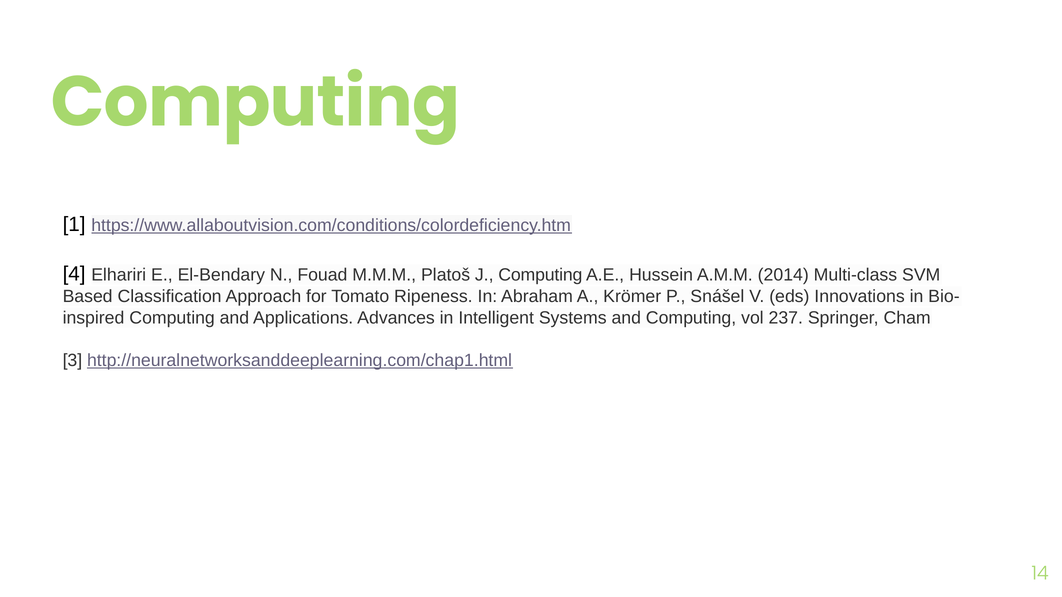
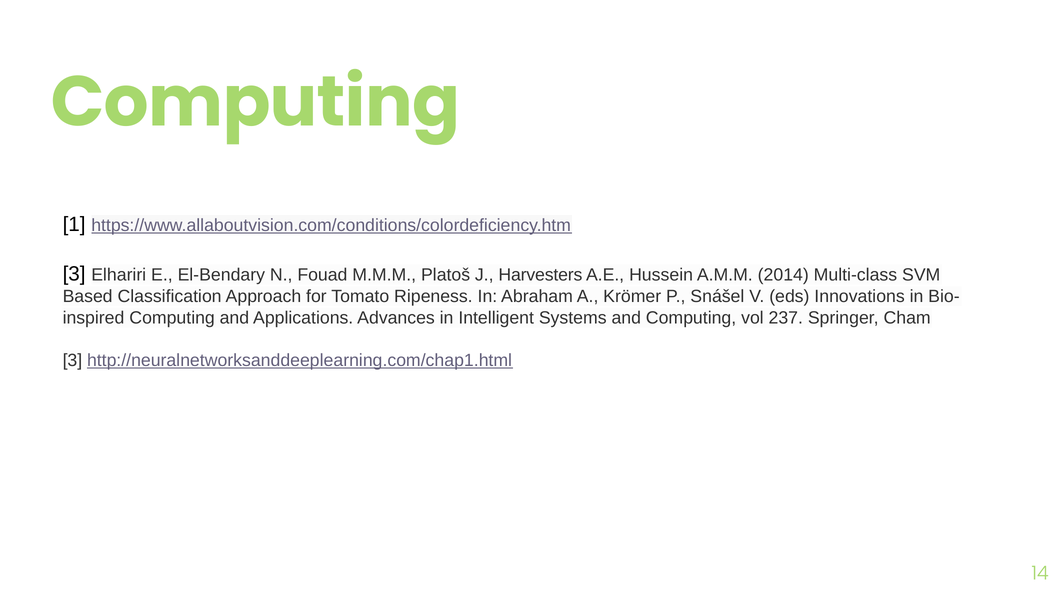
4: 4 -> 3 (74, 274)
J Computing: Computing -> Harvesters (540, 275)
